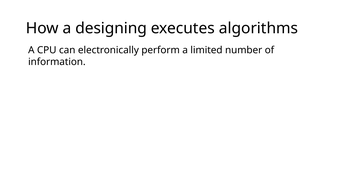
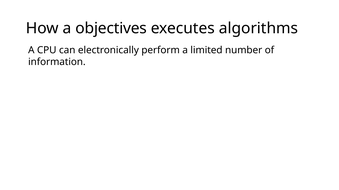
designing: designing -> objectives (111, 28)
